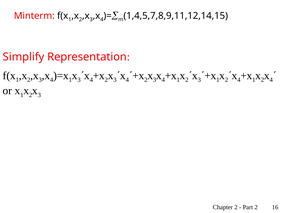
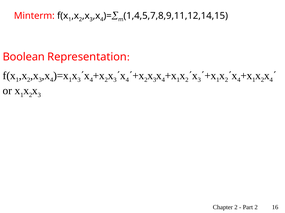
Simplify: Simplify -> Boolean (24, 57)
